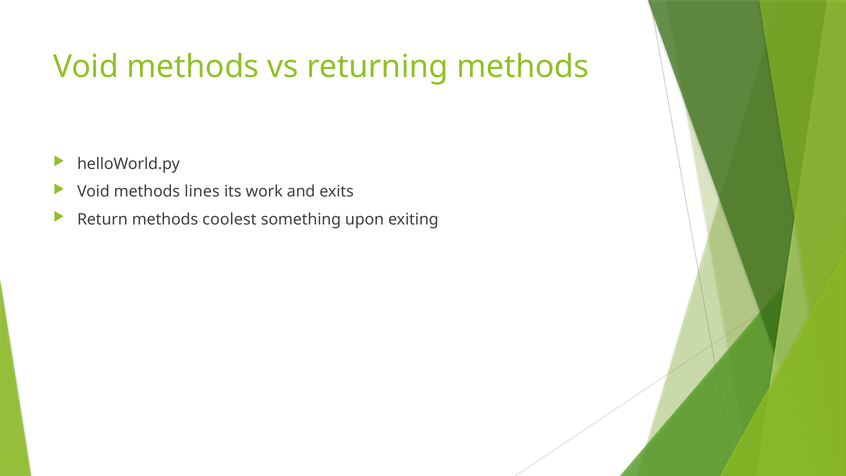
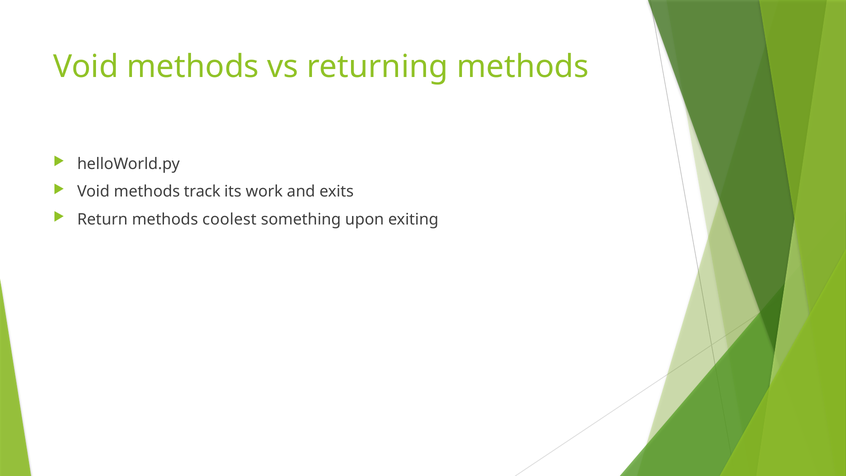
lines: lines -> track (202, 192)
